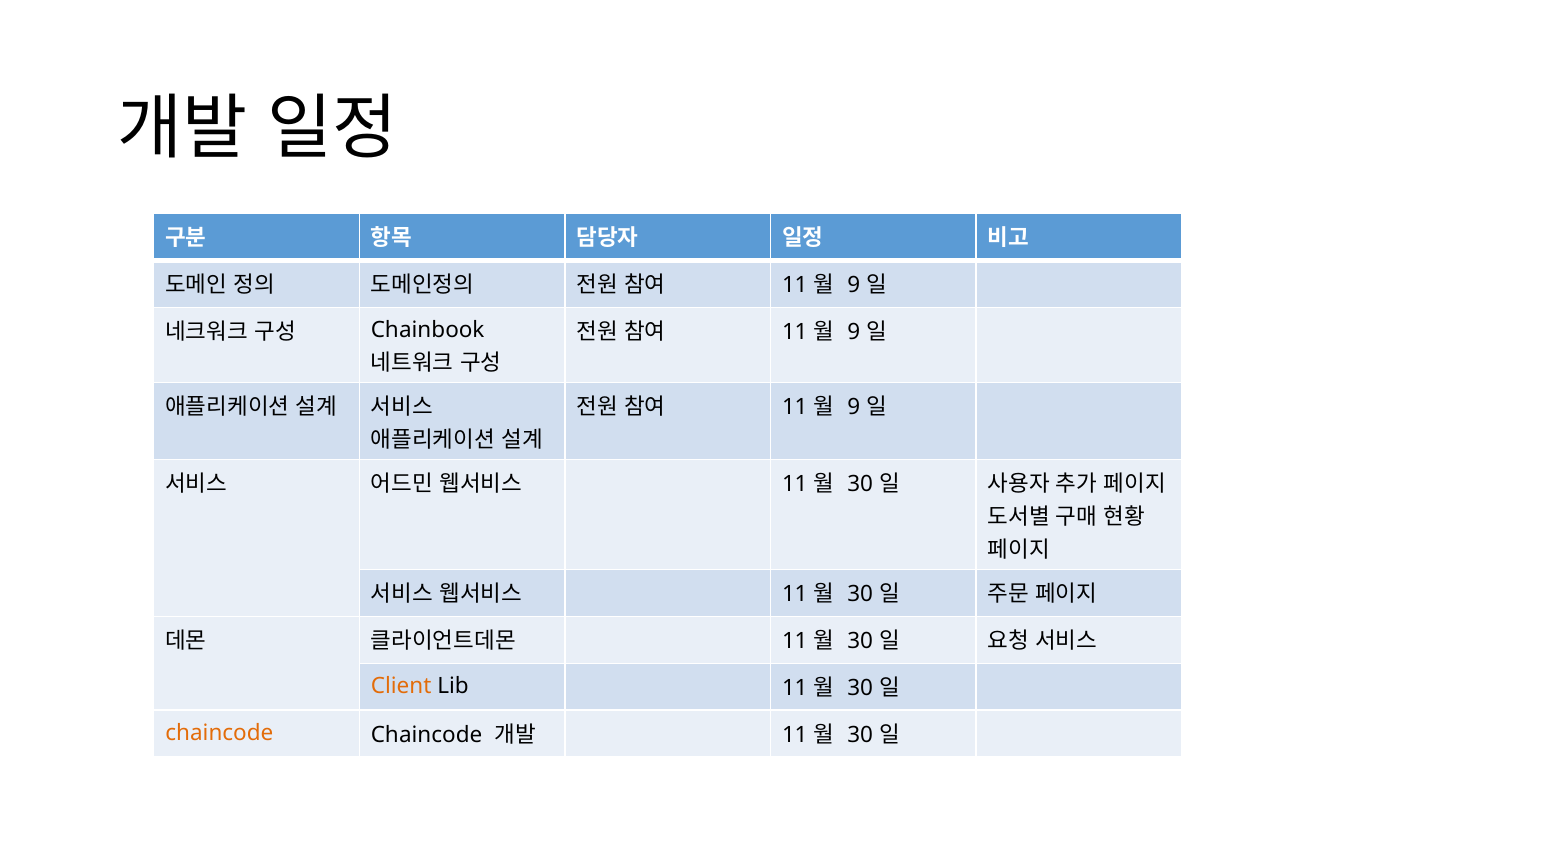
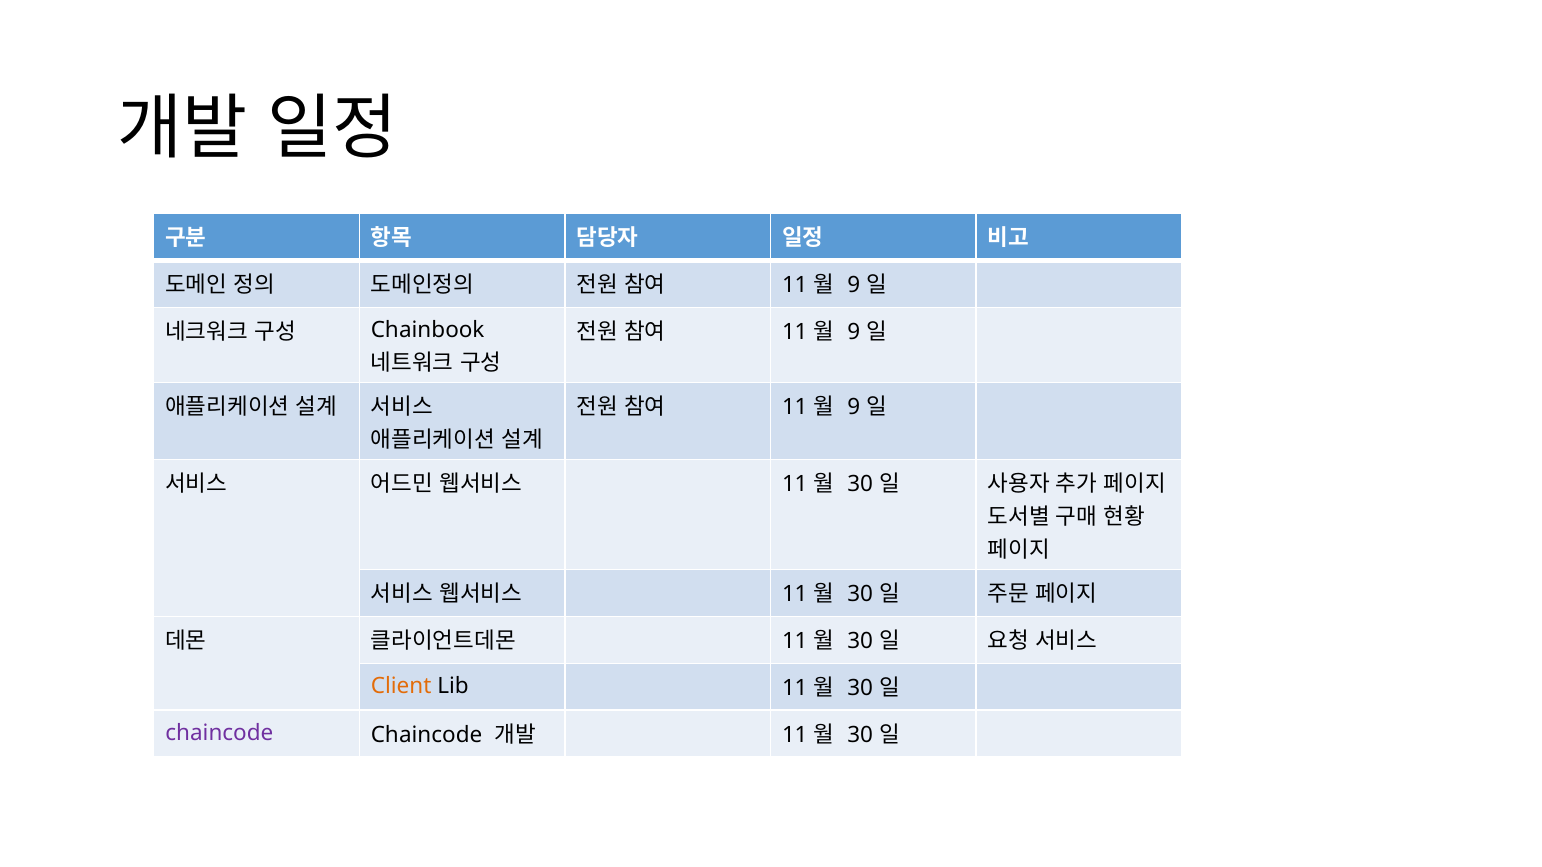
chaincode colour: orange -> purple (219, 733)
